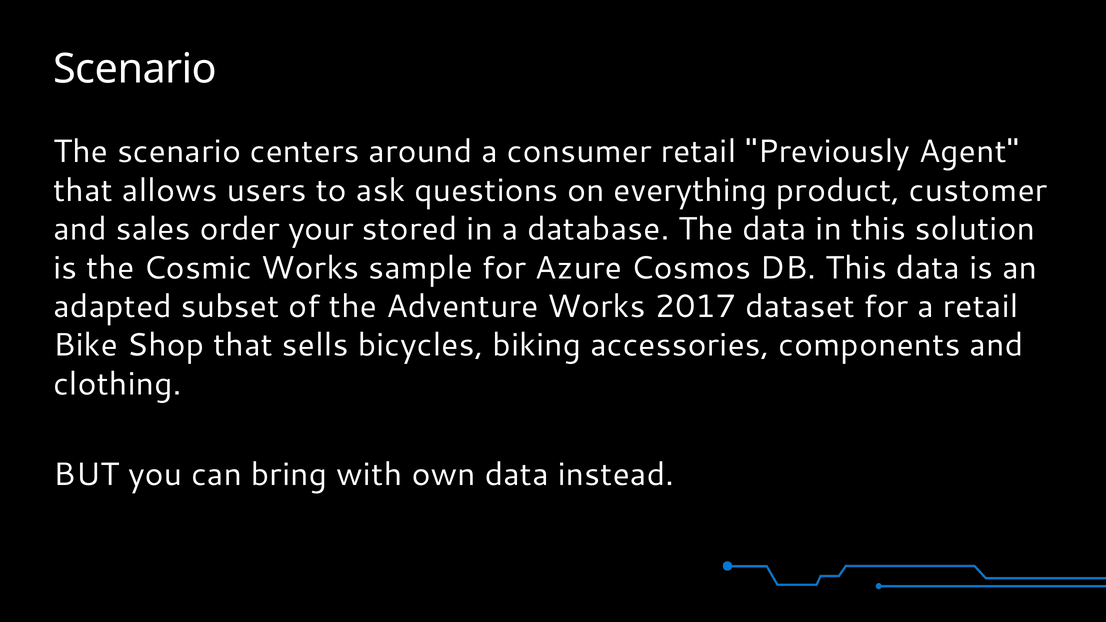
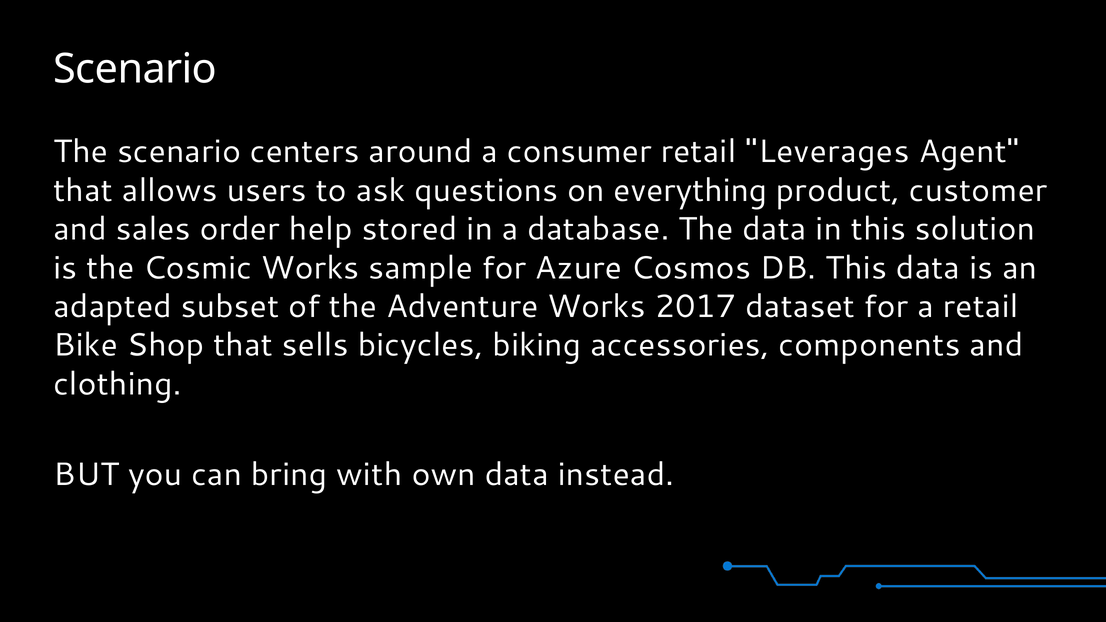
Previously: Previously -> Leverages (827, 152)
your: your -> help (321, 229)
